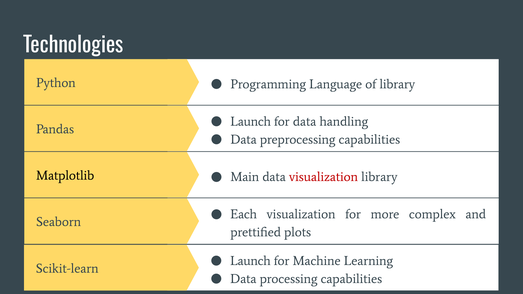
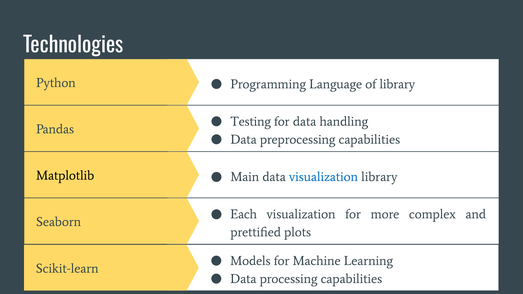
Launch: Launch -> Testing (251, 121)
visualization colour: red -> blue (323, 177)
Launch: Launch -> Models (250, 261)
